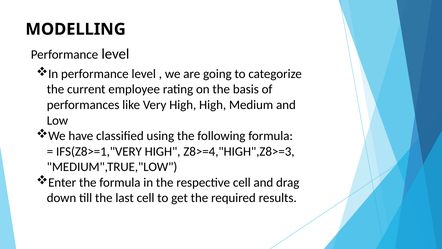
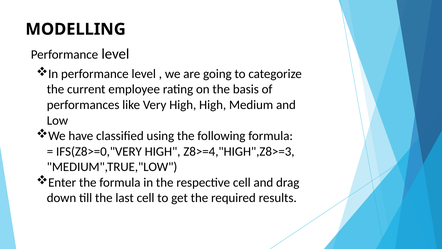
IFS(Z8>=1,"VERY: IFS(Z8>=1,"VERY -> IFS(Z8>=0,"VERY (99, 151)
